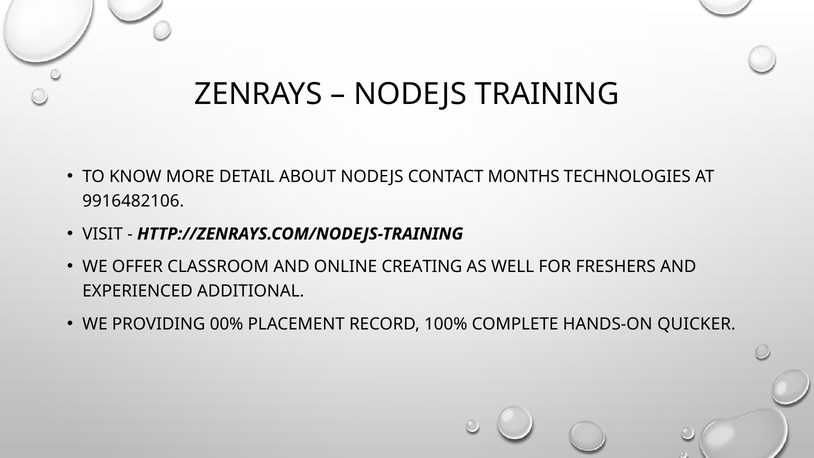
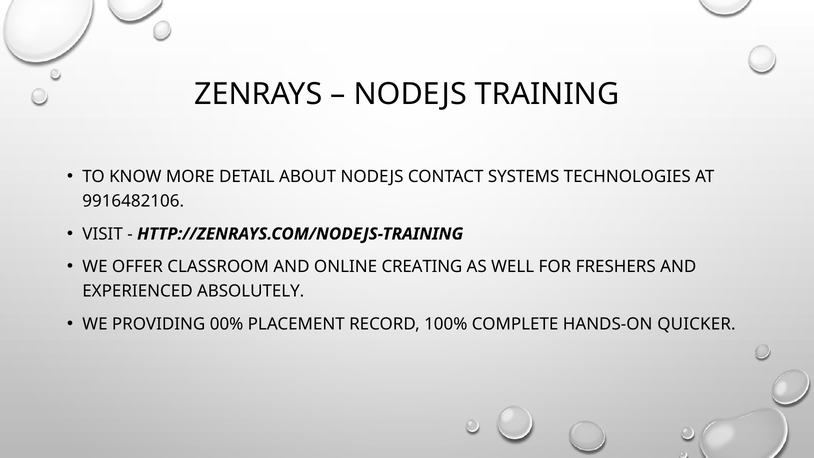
MONTHS: MONTHS -> SYSTEMS (524, 177)
ADDITIONAL: ADDITIONAL -> ABSOLUTELY (251, 291)
